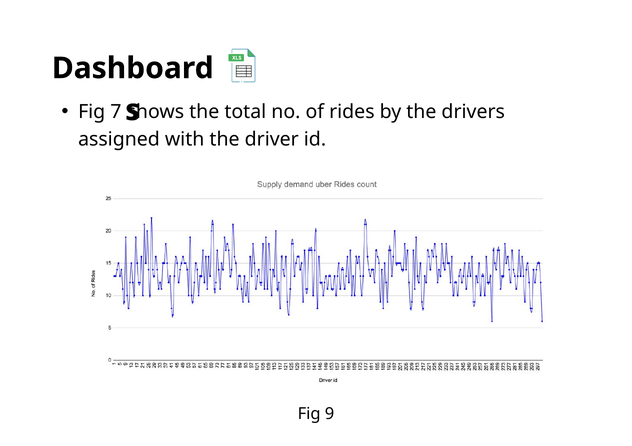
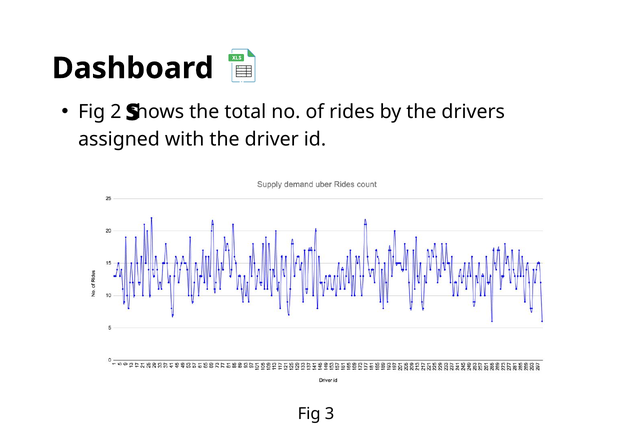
7: 7 -> 2 (116, 112)
9: 9 -> 3 (330, 414)
